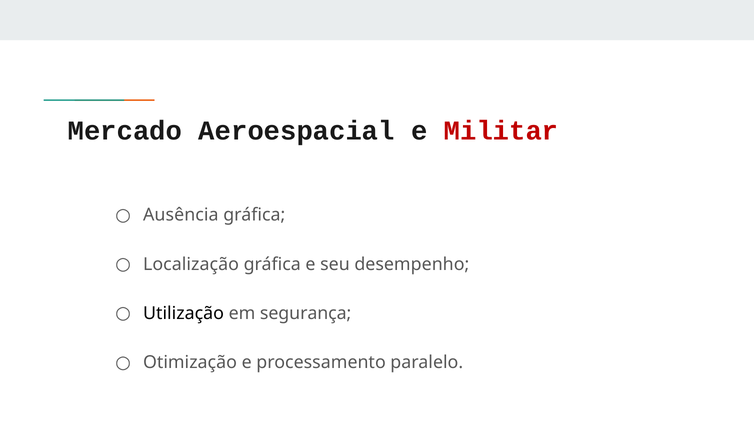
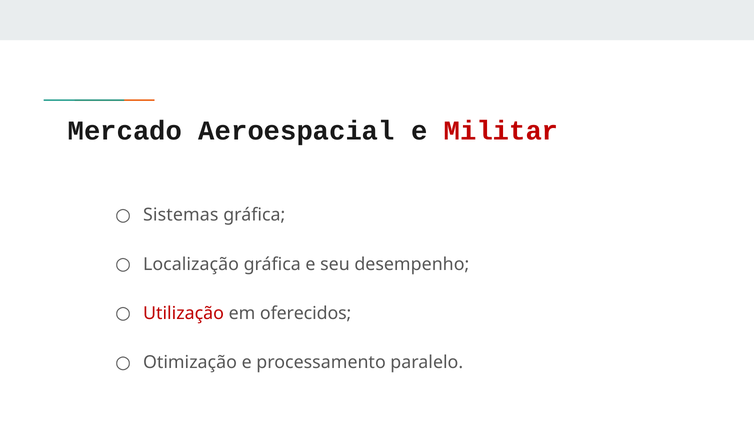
Ausência: Ausência -> Sistemas (181, 215)
Utilização colour: black -> red (184, 313)
segurança: segurança -> oferecidos (306, 313)
